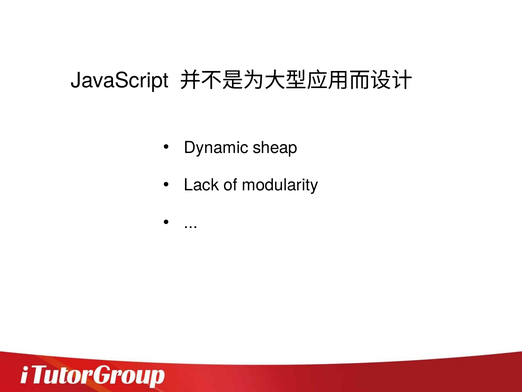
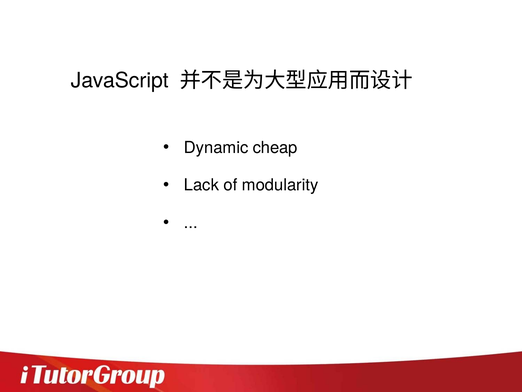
sheap: sheap -> cheap (275, 147)
